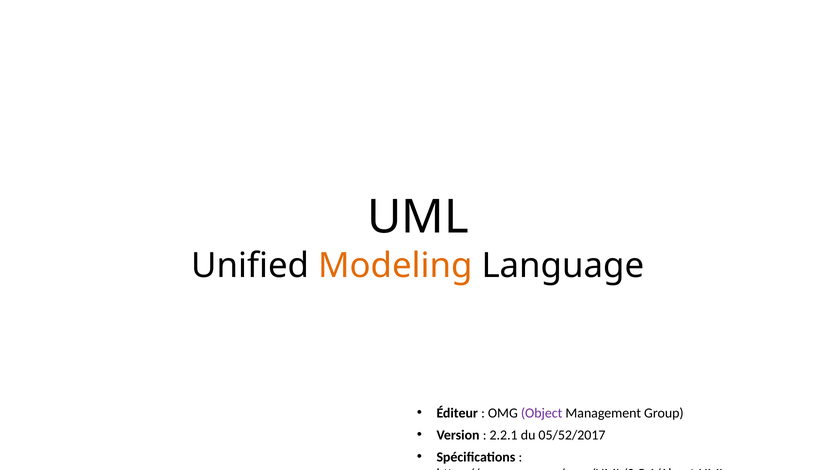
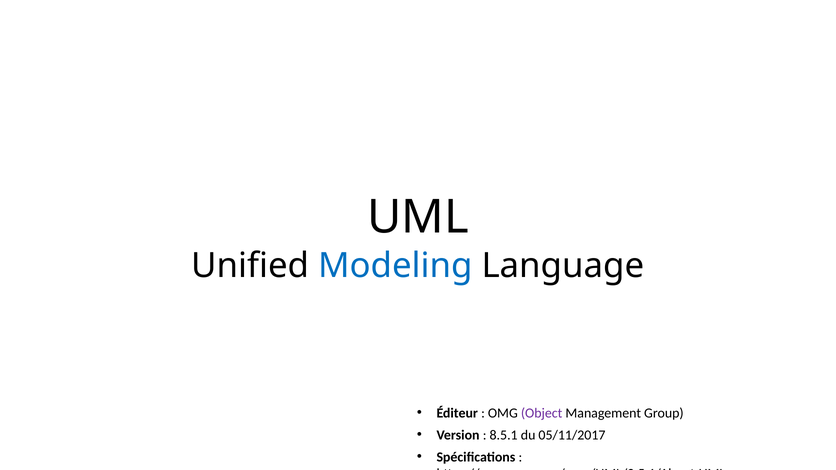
Modeling colour: orange -> blue (395, 266)
2.2.1: 2.2.1 -> 8.5.1 (504, 435)
05/52/2017: 05/52/2017 -> 05/11/2017 (572, 435)
